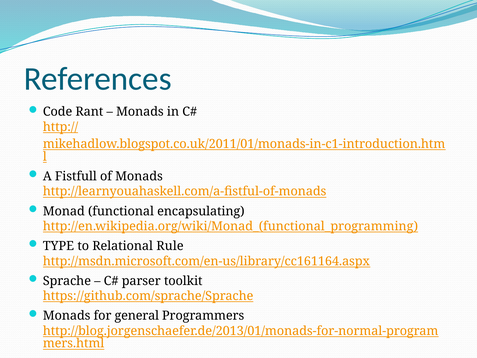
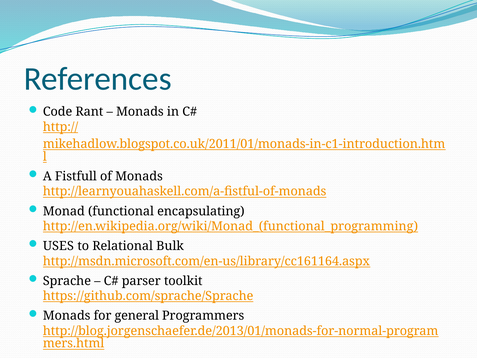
TYPE: TYPE -> USES (58, 246)
Rule: Rule -> Bulk (170, 246)
